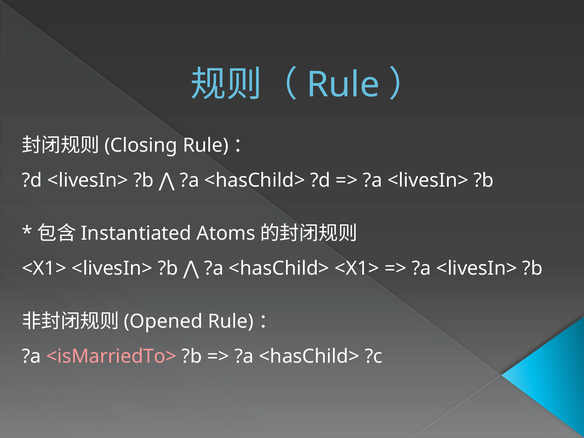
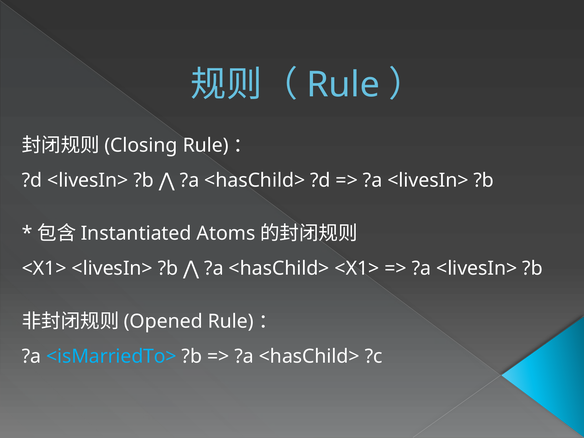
<isMarriedTo> colour: pink -> light blue (112, 356)
